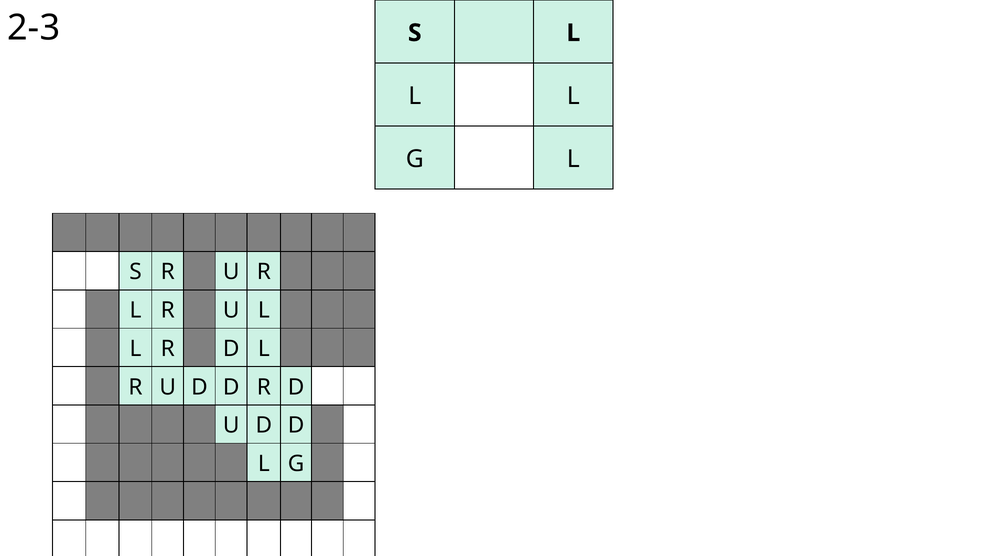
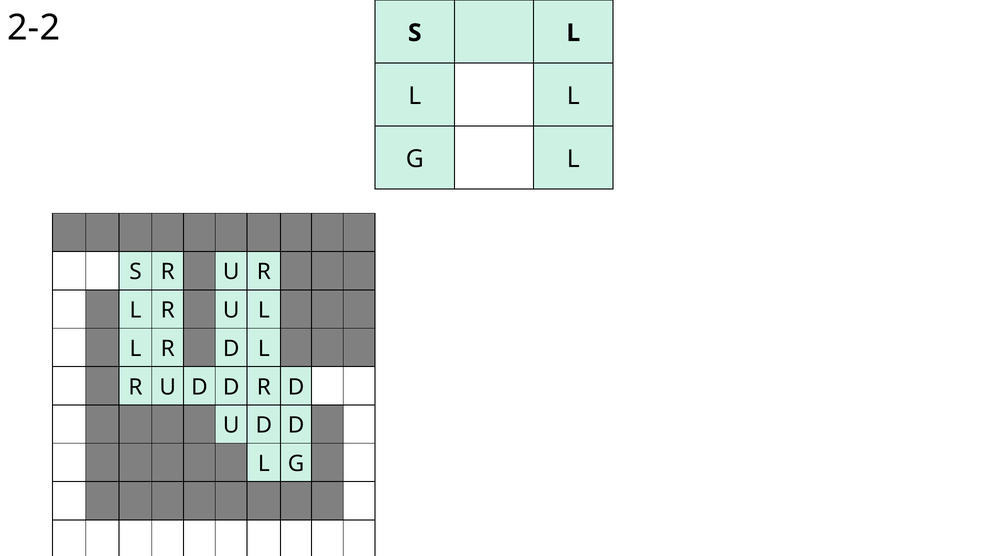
2-3: 2-3 -> 2-2 (34, 28)
